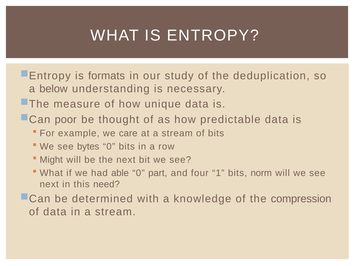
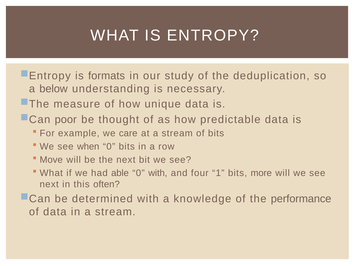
bytes: bytes -> when (88, 147)
Might: Might -> Move (51, 160)
0 part: part -> with (158, 173)
norm: norm -> more (261, 173)
need: need -> often (107, 184)
compression: compression -> performance (301, 199)
